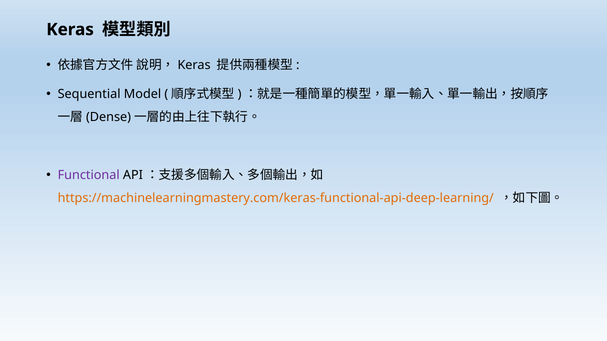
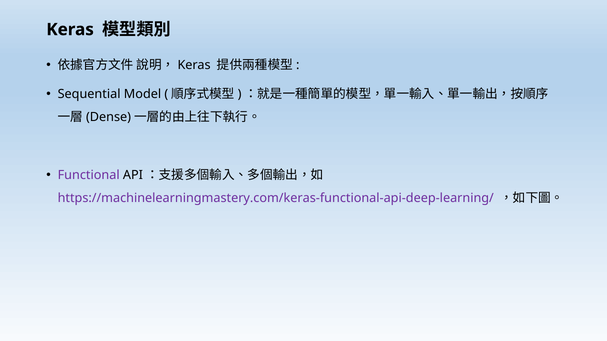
https://machinelearningmastery.com/keras-functional-api-deep-learning/ colour: orange -> purple (276, 198)
